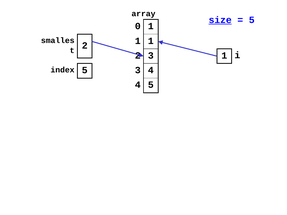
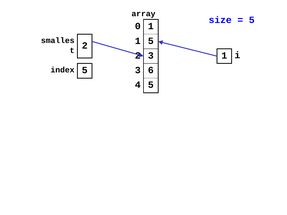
size underline: present -> none (220, 20)
1: 1 -> 5 (151, 41)
3 4: 4 -> 6 (151, 70)
